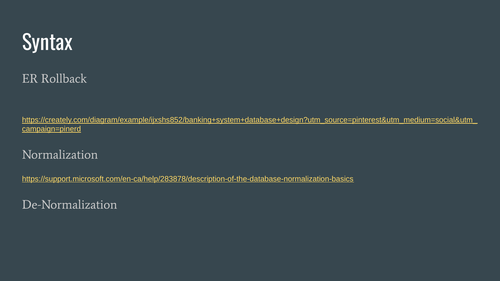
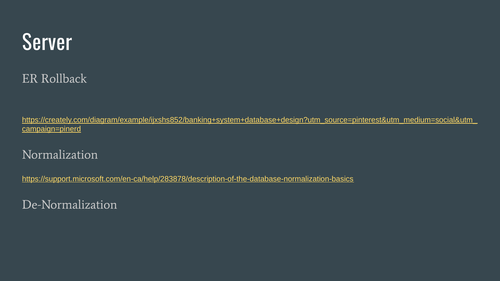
Syntax: Syntax -> Server (47, 43)
